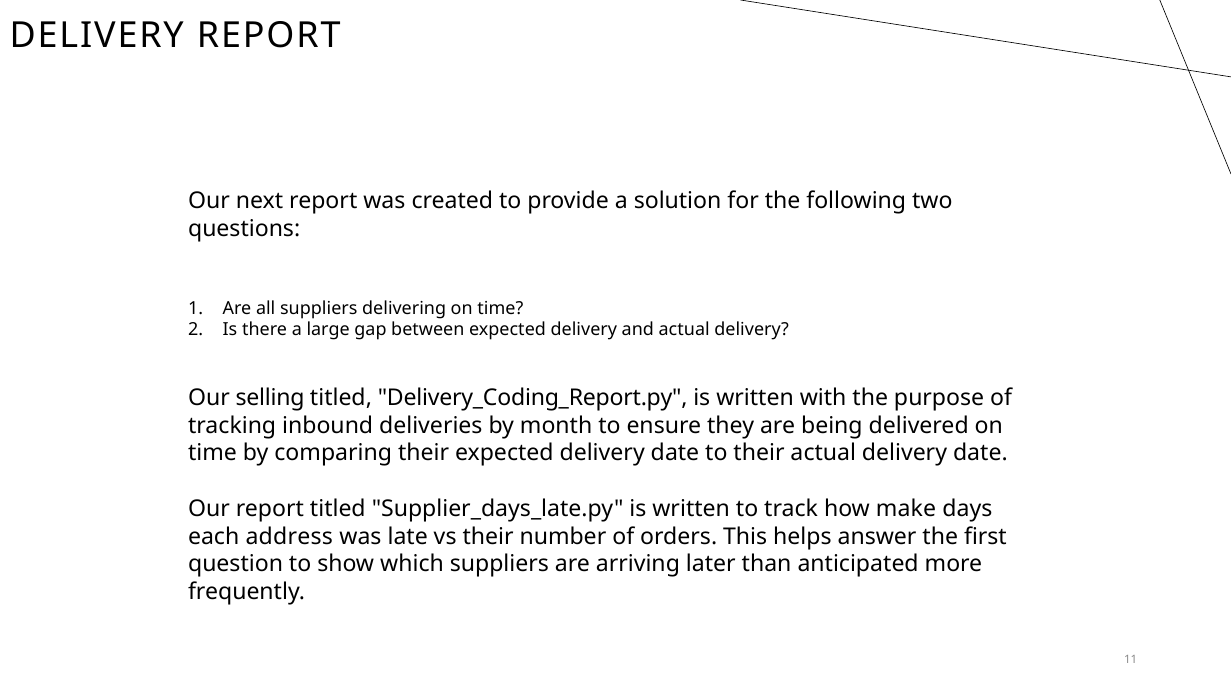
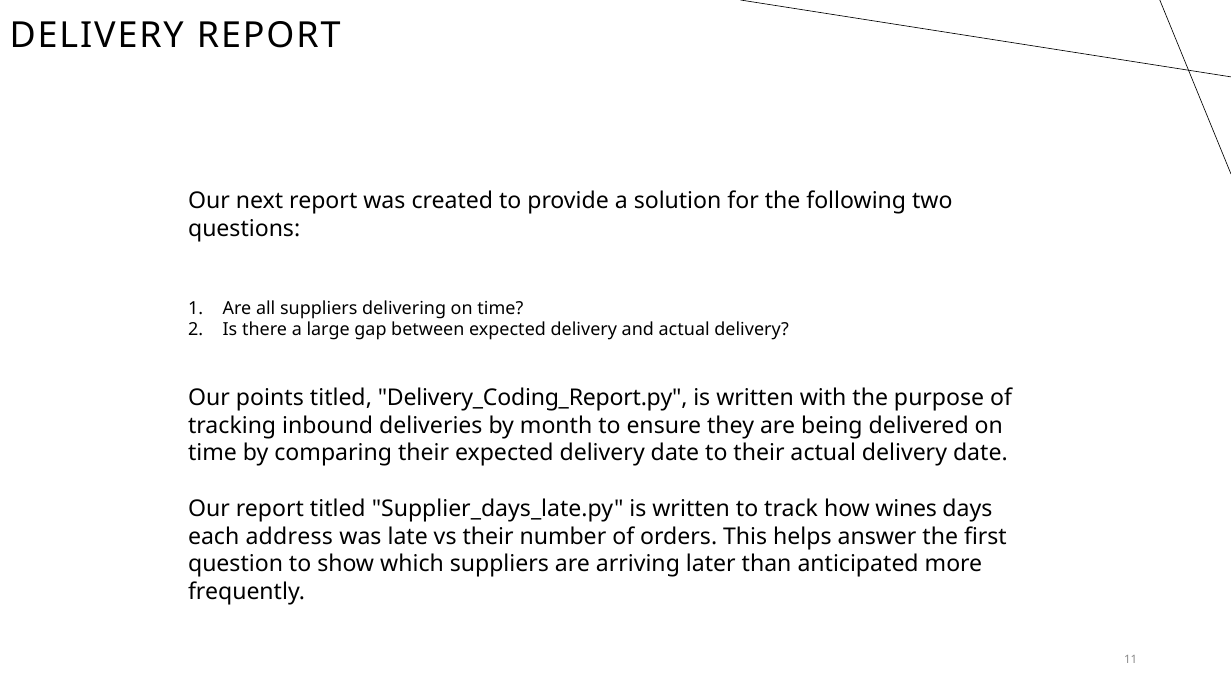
selling: selling -> points (270, 398)
make: make -> wines (906, 509)
